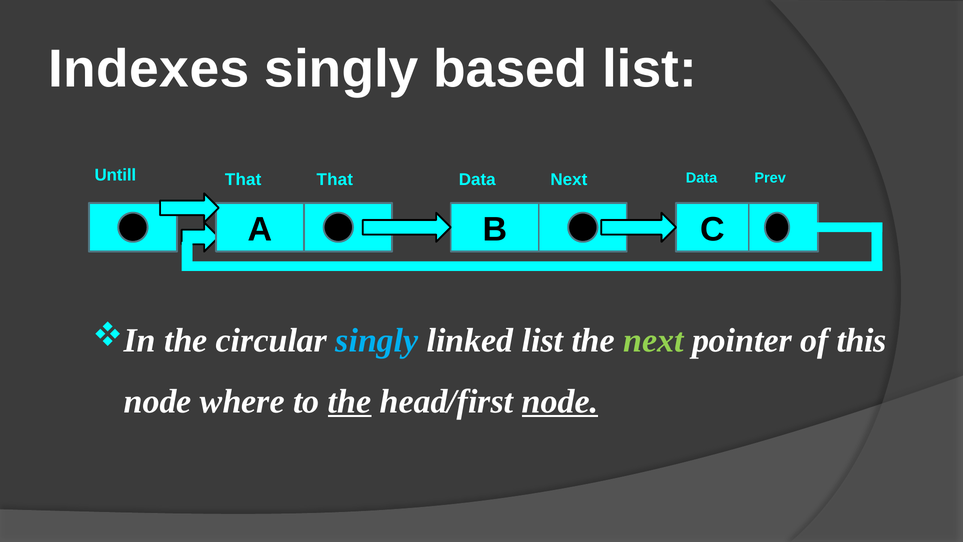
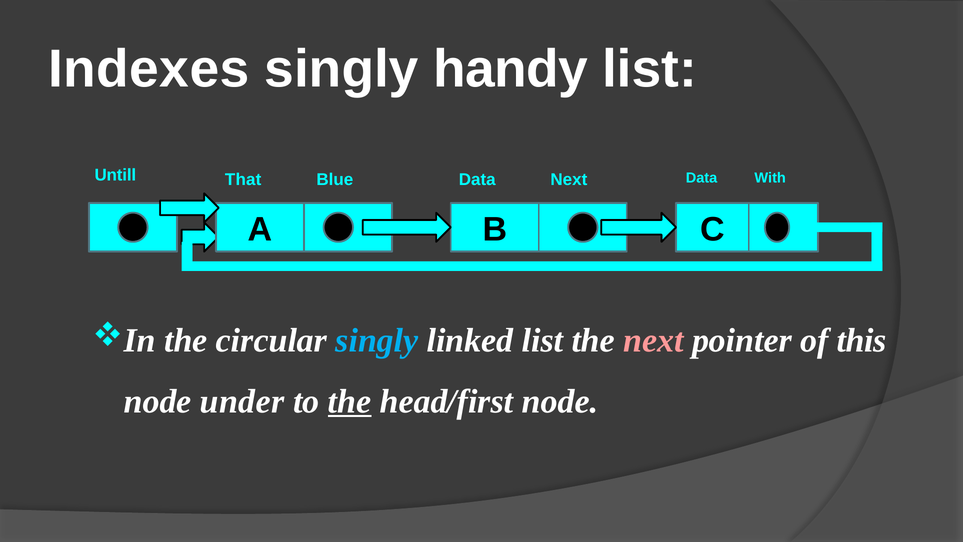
based: based -> handy (511, 69)
Prev: Prev -> With (770, 178)
That: That -> Blue (335, 180)
next colour: light green -> pink (653, 340)
where: where -> under (242, 401)
node underline: present -> none (560, 401)
